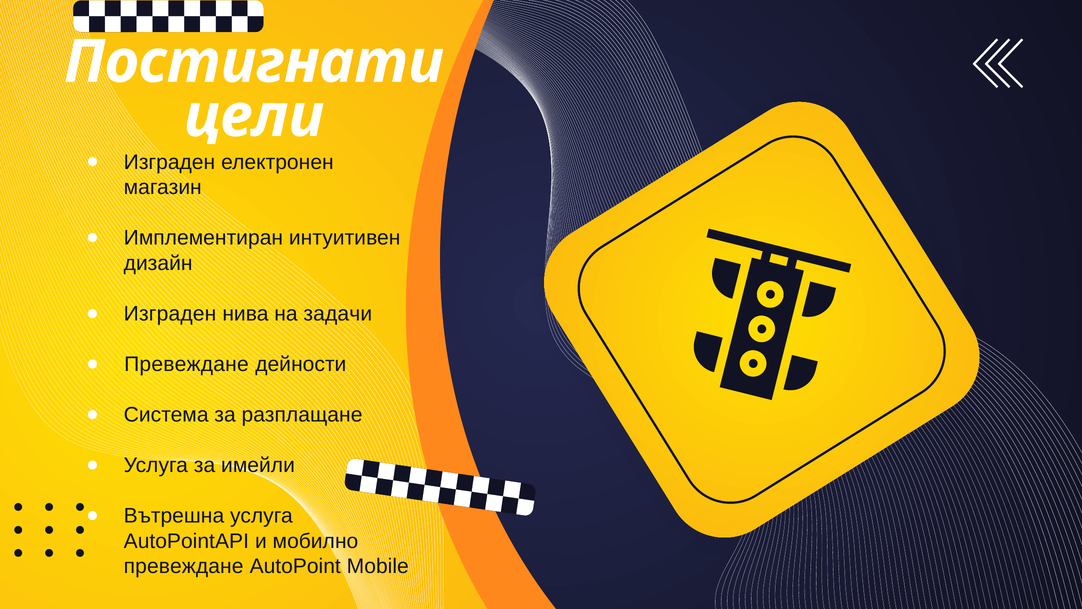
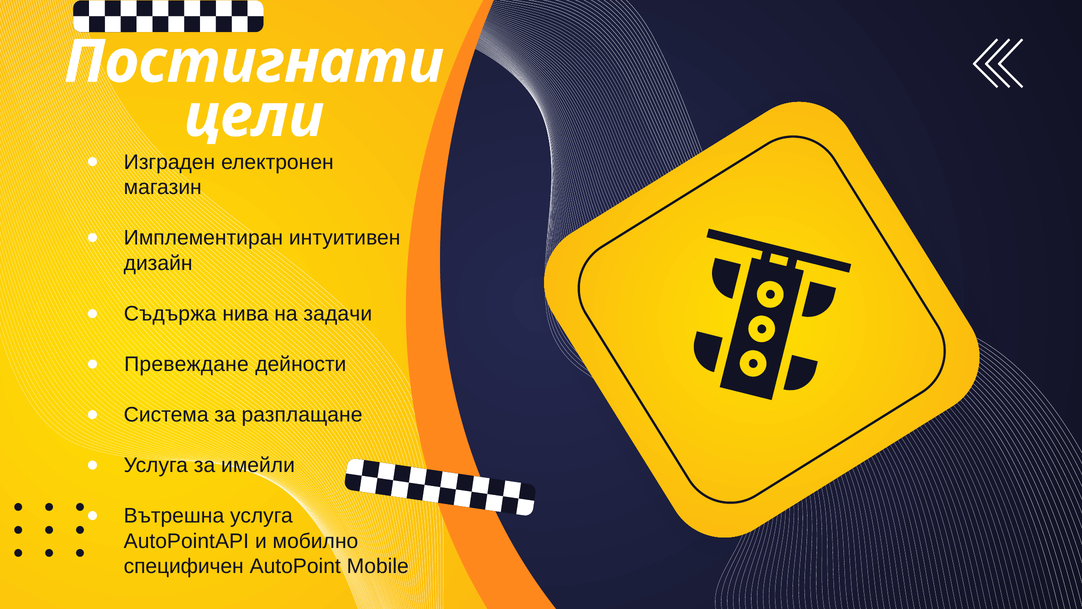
Изграден: Изграден -> Съдържа (170, 314)
превеждане: превеждане -> специфичен (184, 566)
